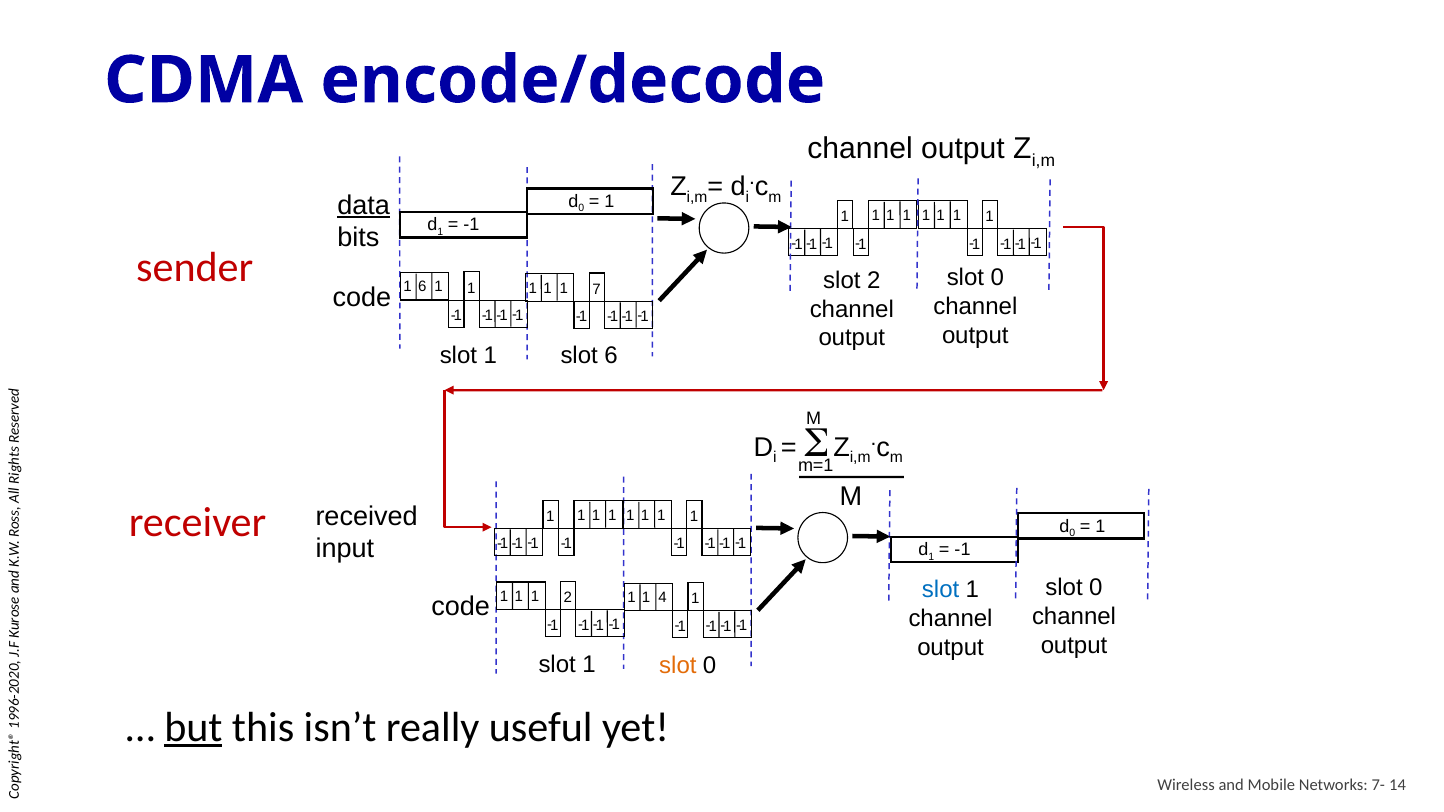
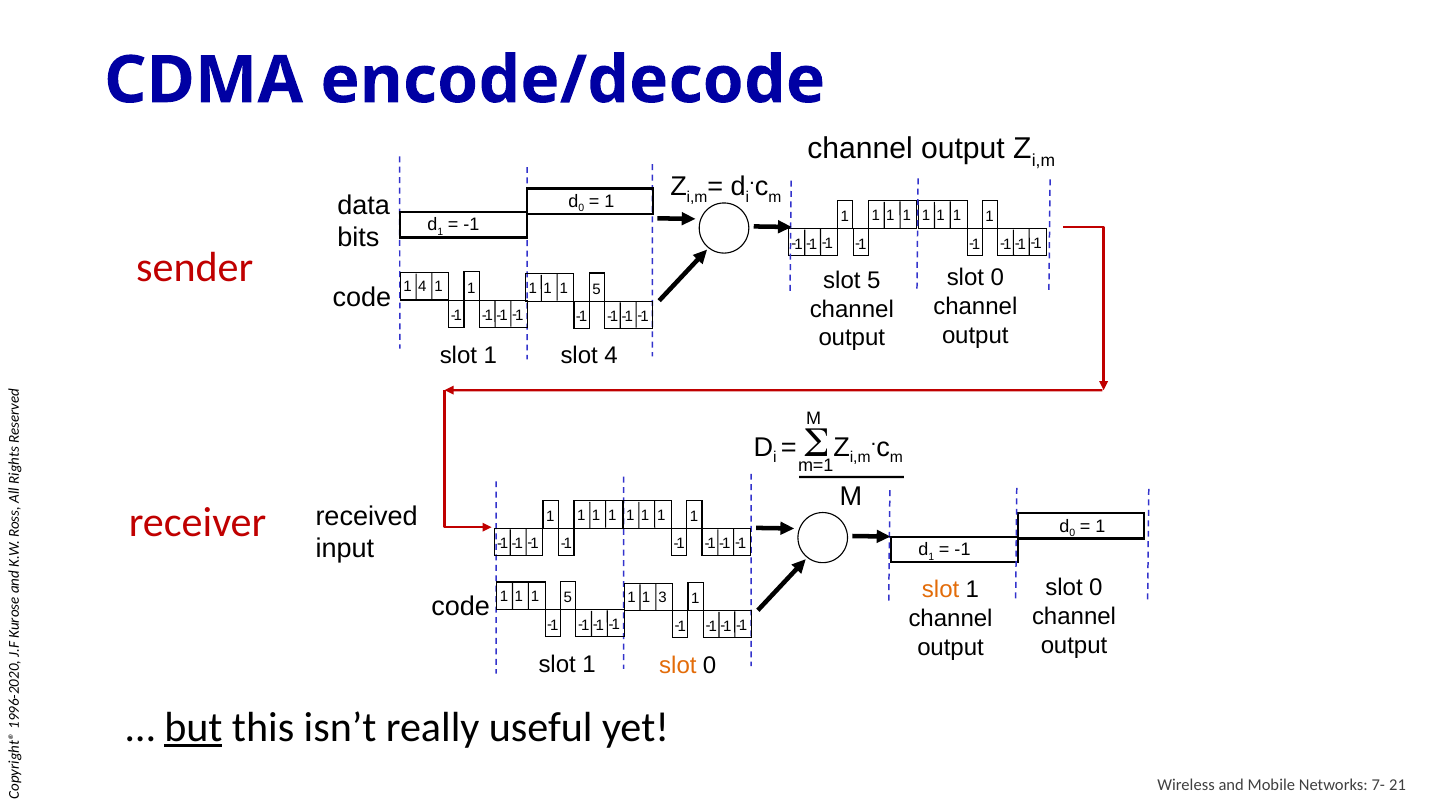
data underline: present -> none (364, 206)
slot 2: 2 -> 5 (874, 280)
1 6: 6 -> 4 (422, 287)
7: 7 -> 5 (597, 289)
slot 6: 6 -> 4 (611, 356)
slot colour: blue -> orange (941, 590)
2: 2 -> 5 (568, 598)
4: 4 -> 3 (663, 598)
14: 14 -> 21 (1398, 786)
